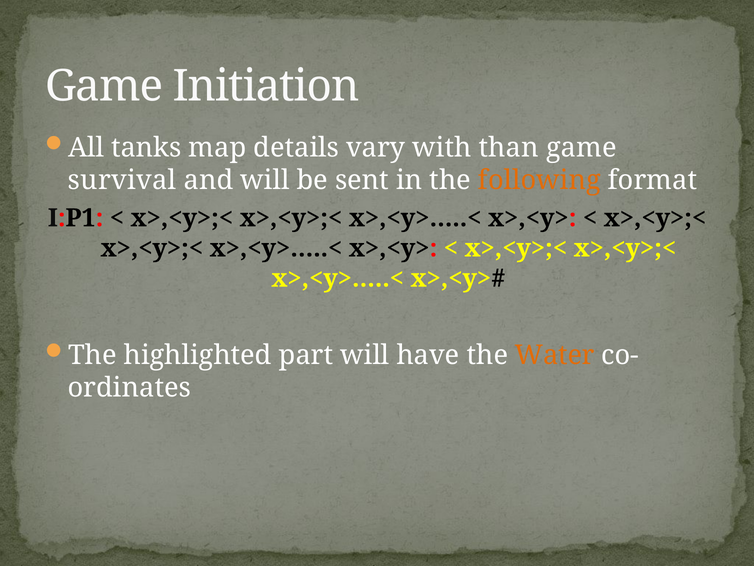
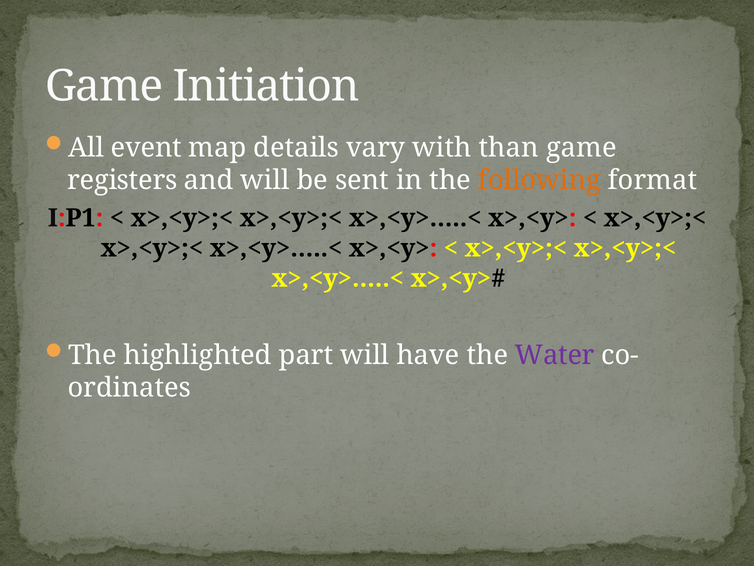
tanks: tanks -> event (146, 148)
survival: survival -> registers (122, 180)
Water colour: orange -> purple (555, 355)
